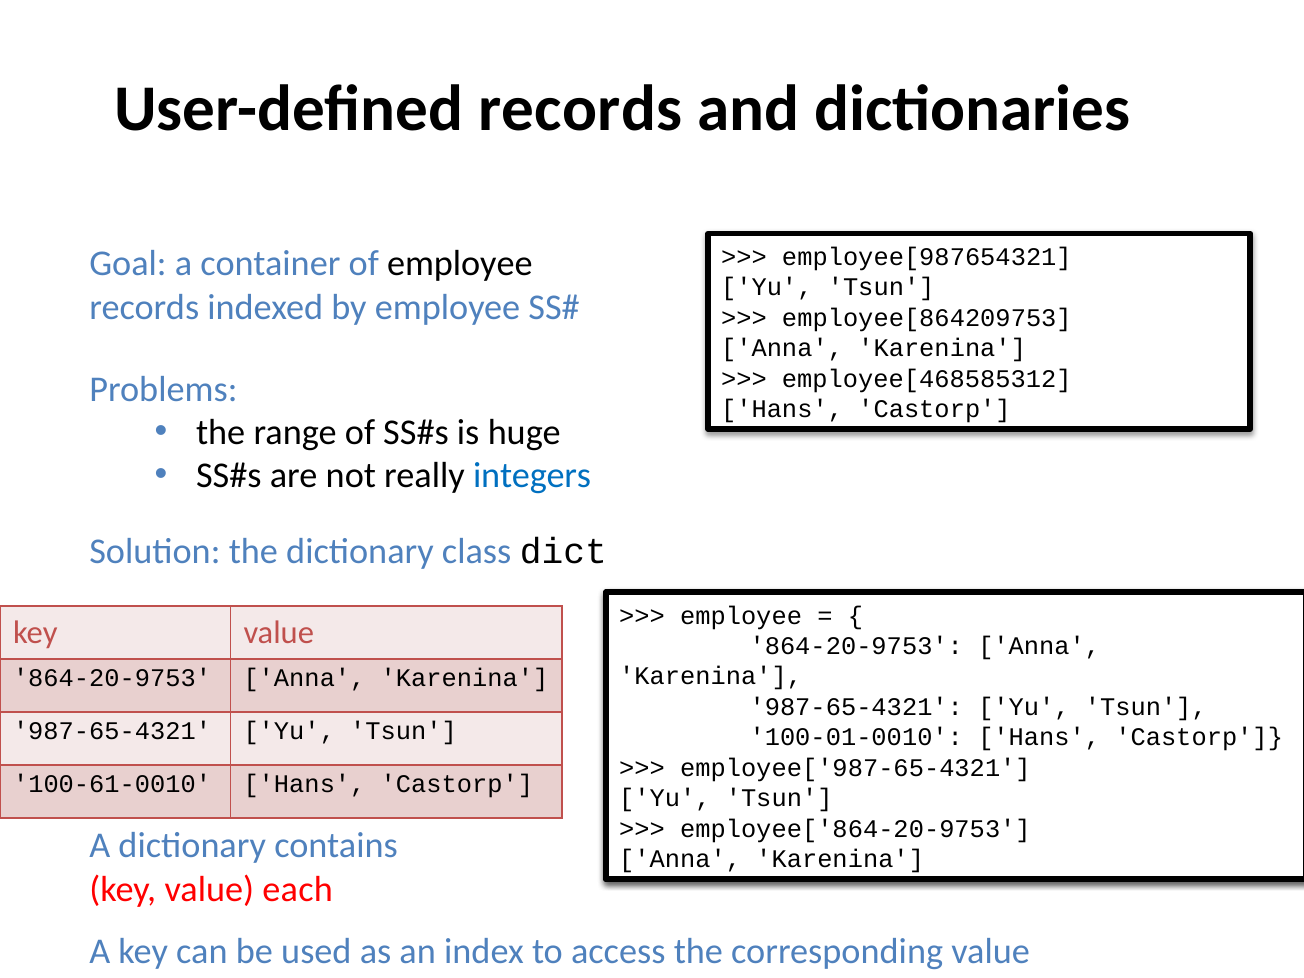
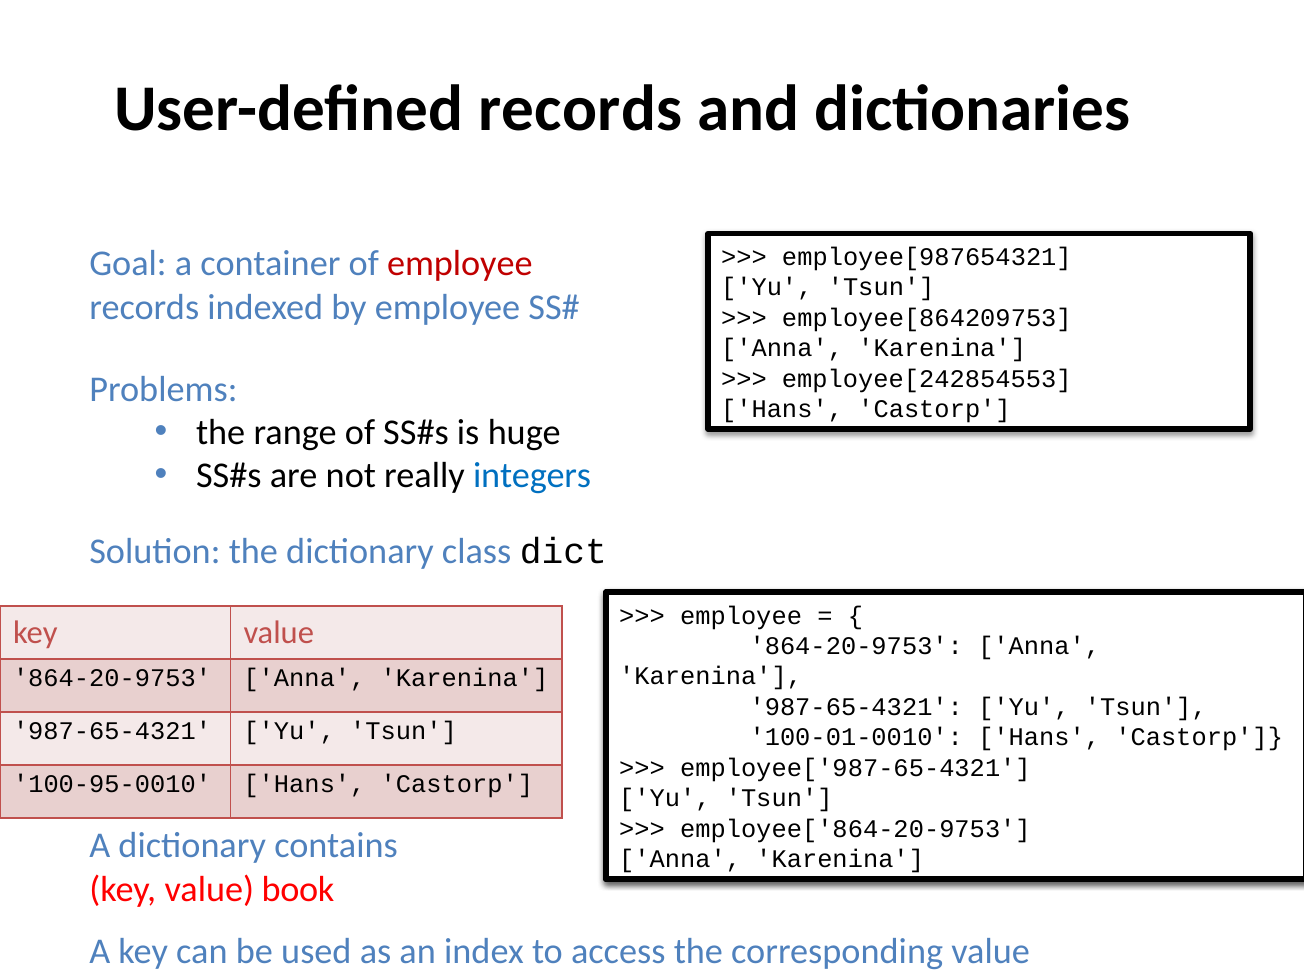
employee colour: black -> red (460, 264)
employee[468585312: employee[468585312 -> employee[242854553 (927, 379)
100-61-0010: 100-61-0010 -> 100-95-0010 (112, 784)
each: each -> book (298, 889)
